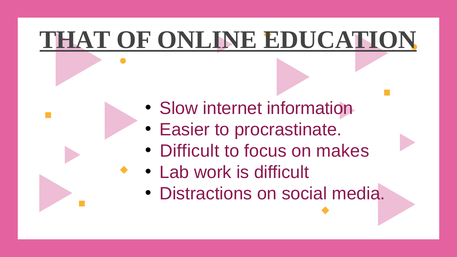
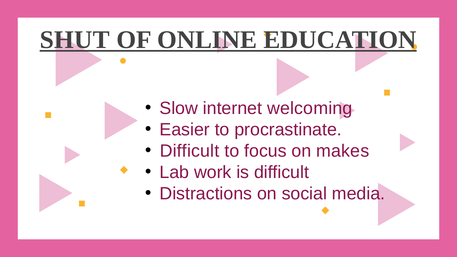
THAT: THAT -> SHUT (75, 40)
information: information -> welcoming (310, 108)
